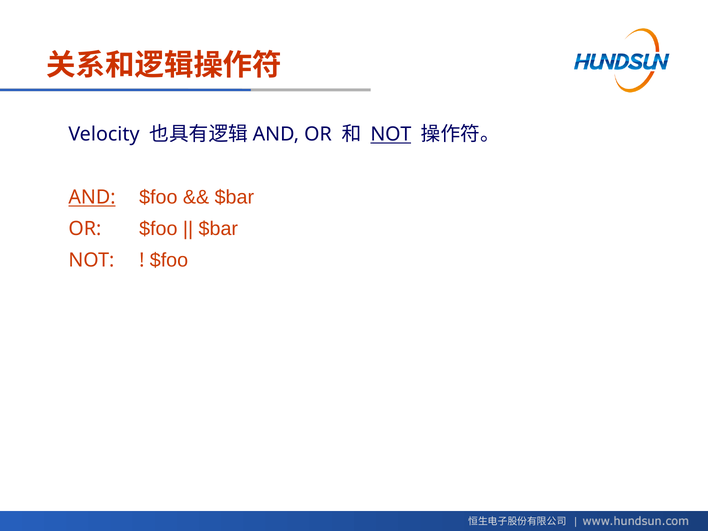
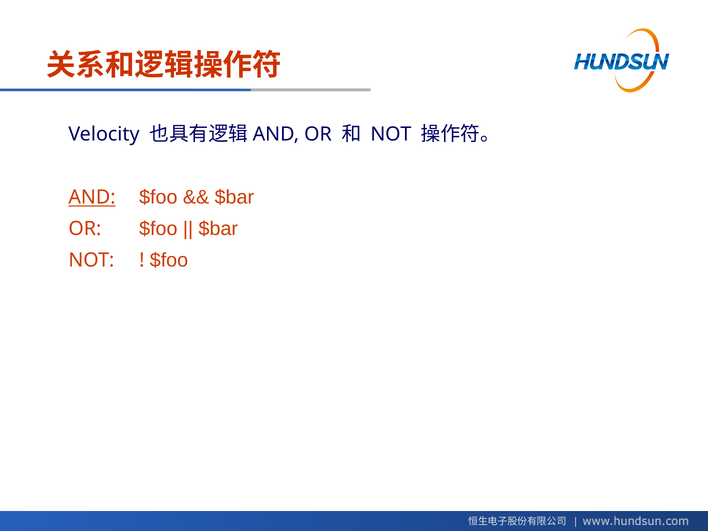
NOT underline: present -> none (391, 134)
